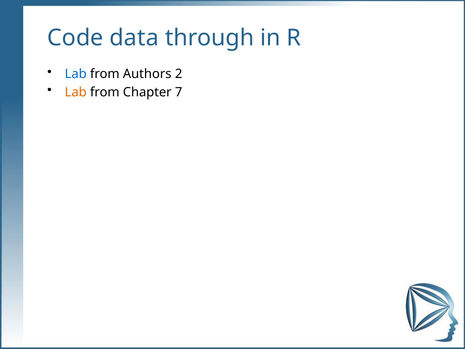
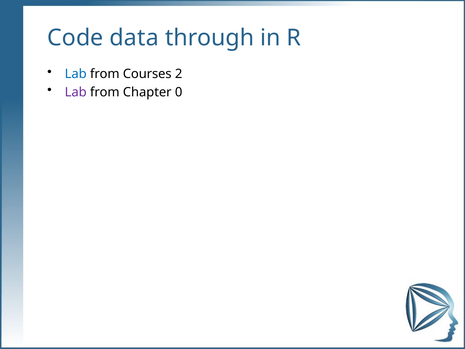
Authors: Authors -> Courses (147, 74)
Lab colour: orange -> purple (76, 92)
7: 7 -> 0 (179, 92)
